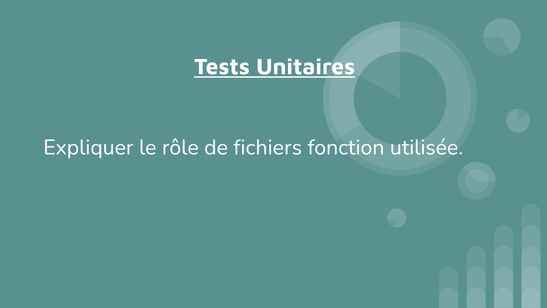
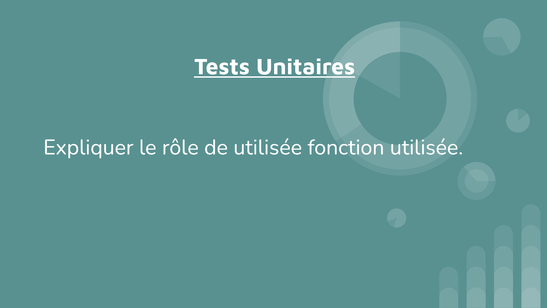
de fichiers: fichiers -> utilisée (268, 147)
